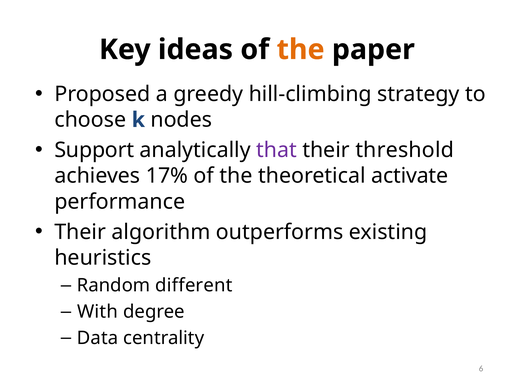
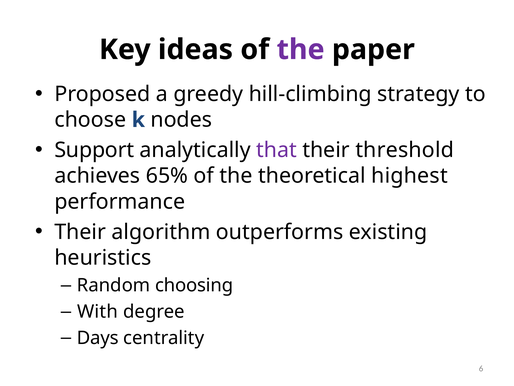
the colour: orange -> purple (301, 50)
17%: 17% -> 65% (167, 176)
activate: activate -> highest (410, 176)
different: different -> choosing (194, 285)
Data: Data -> Days (98, 338)
